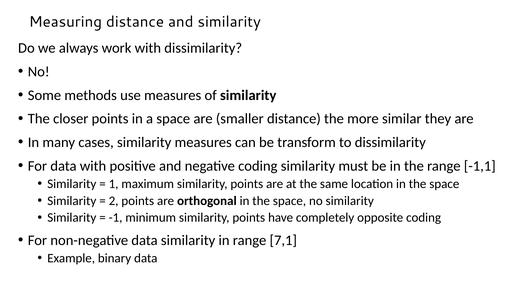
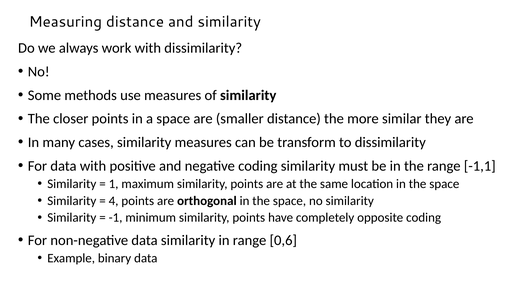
2: 2 -> 4 (114, 201)
7,1: 7,1 -> 0,6 (283, 240)
